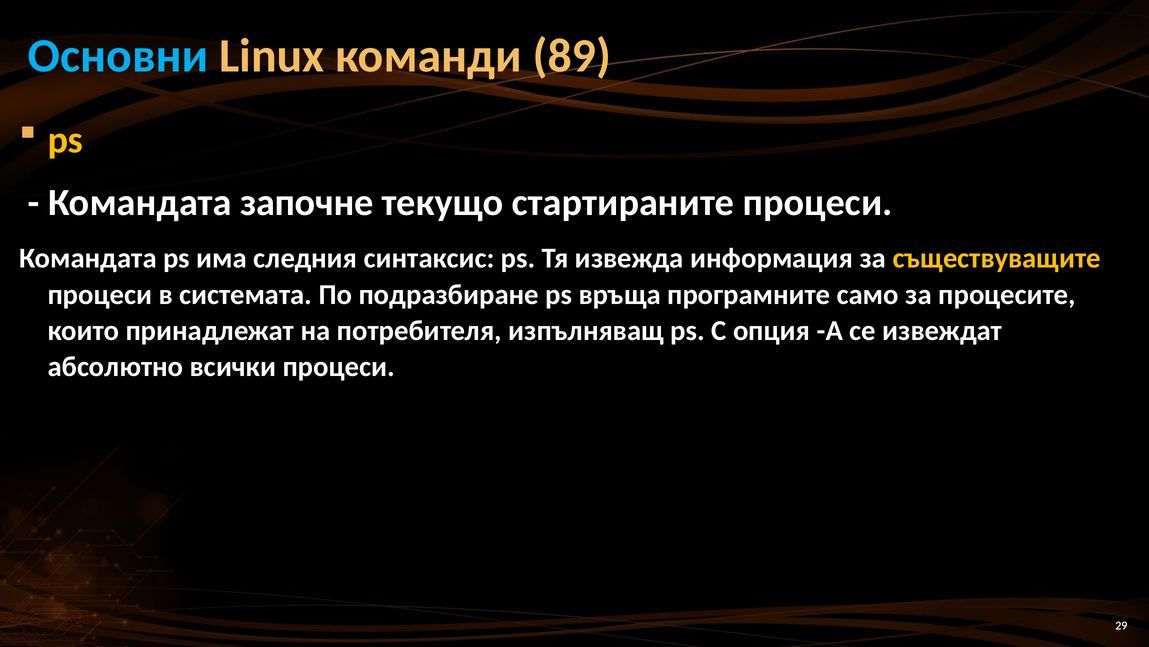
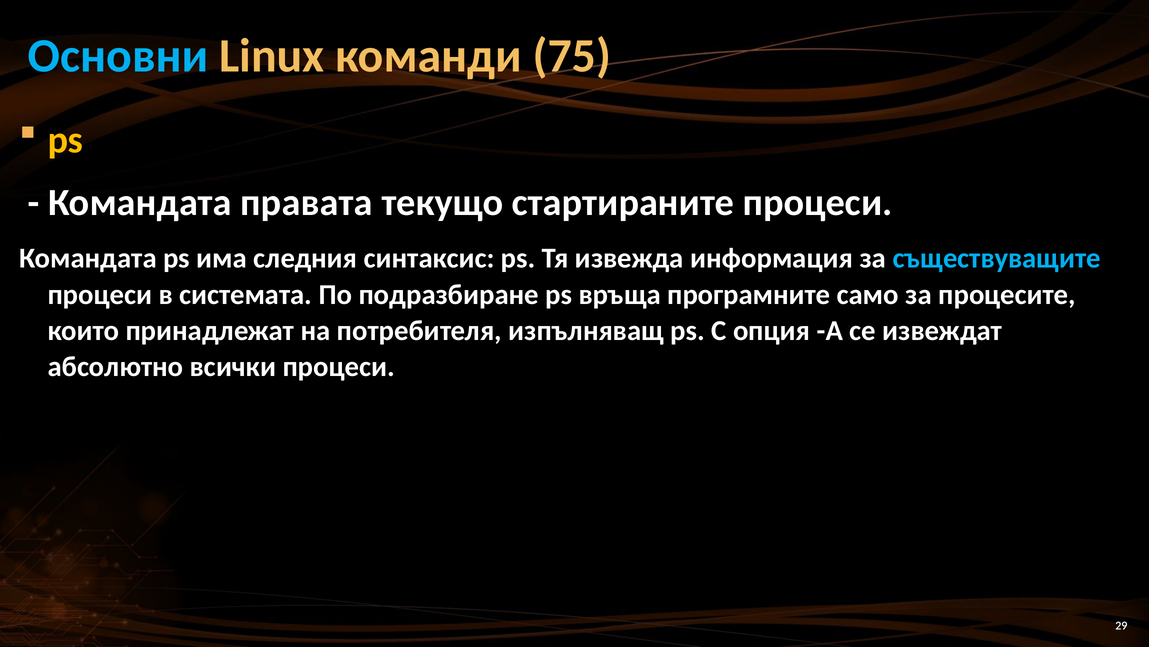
89: 89 -> 75 (572, 56)
започне: започне -> правата (307, 202)
съществуващите colour: yellow -> light blue (997, 258)
